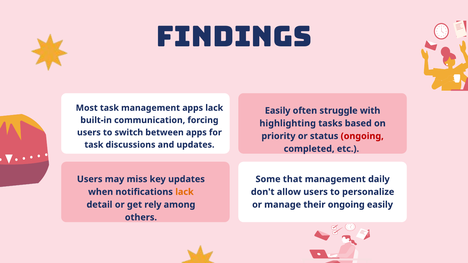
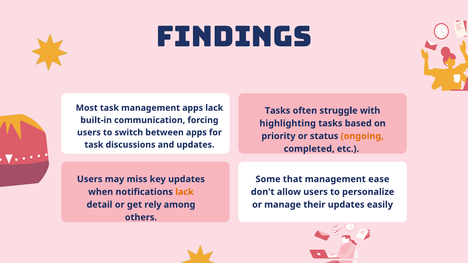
Easily: Easily -> Tasks (278, 111)
ongoing colour: red -> orange (362, 136)
daily: daily -> ease (379, 179)
their ongoing: ongoing -> updates (346, 205)
